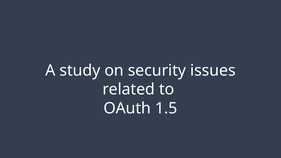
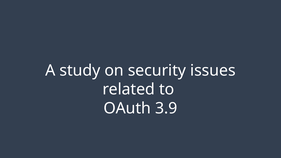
1.5: 1.5 -> 3.9 (166, 108)
